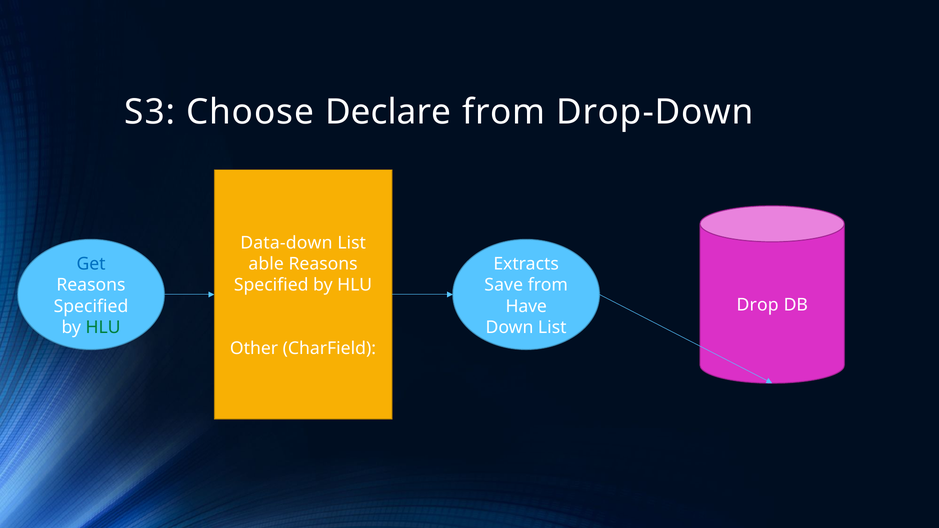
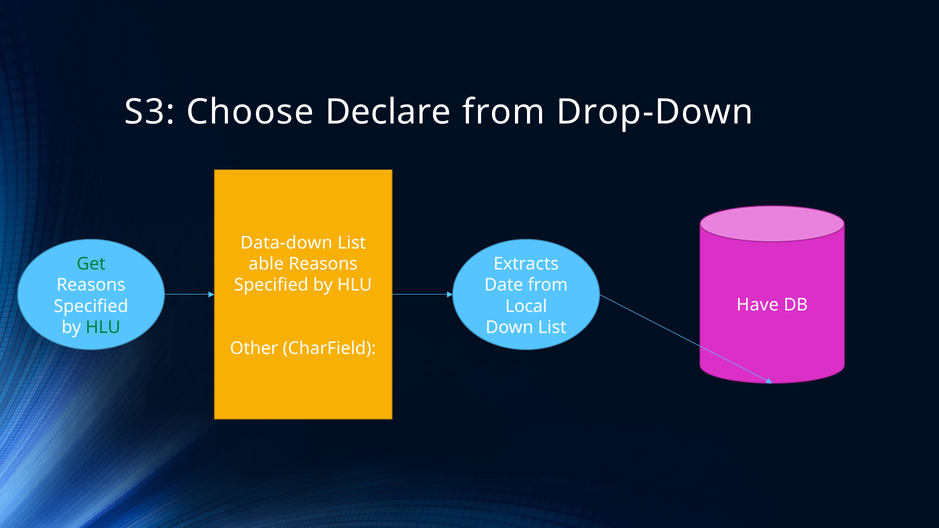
Get colour: blue -> green (91, 264)
Save: Save -> Date (504, 285)
Drop: Drop -> Have (758, 305)
Have: Have -> Local (526, 306)
